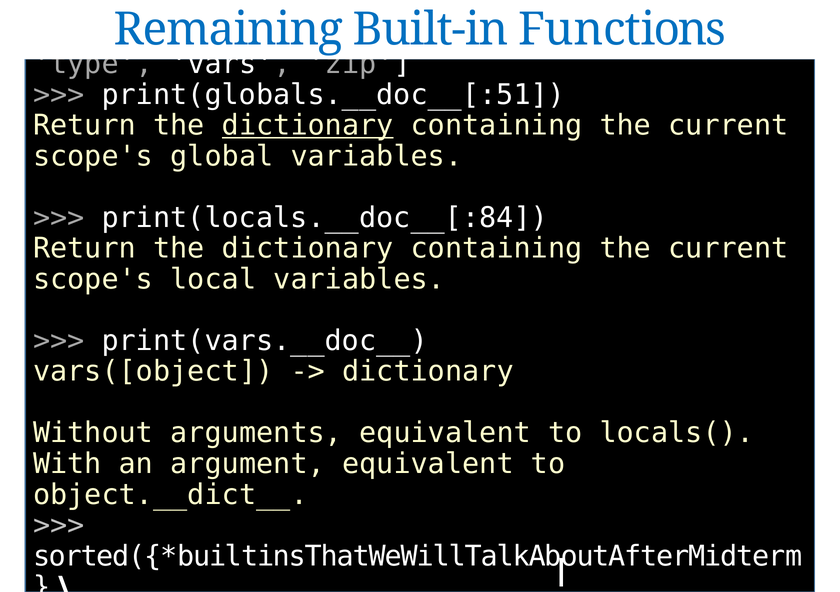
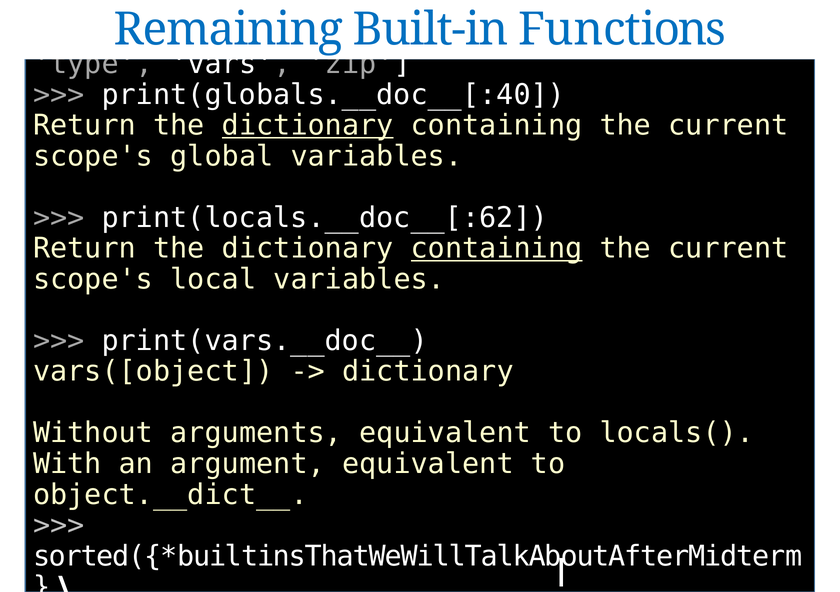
print(globals.__doc__[:51: print(globals.__doc__[:51 -> print(globals.__doc__[:40 (333, 95)
print(locals.__doc__[:84: print(locals.__doc__[:84 -> print(locals.__doc__[:62 (325, 218)
containing underline: none -> present (497, 249)
